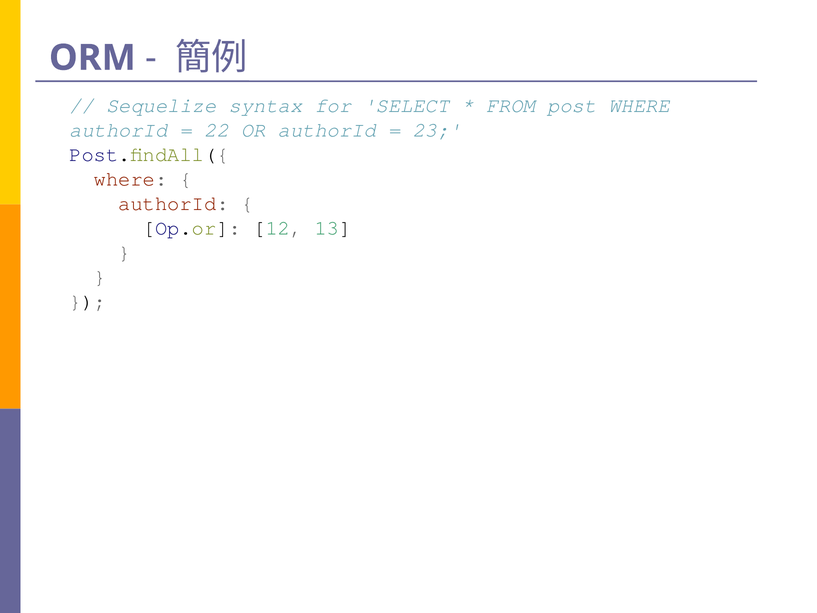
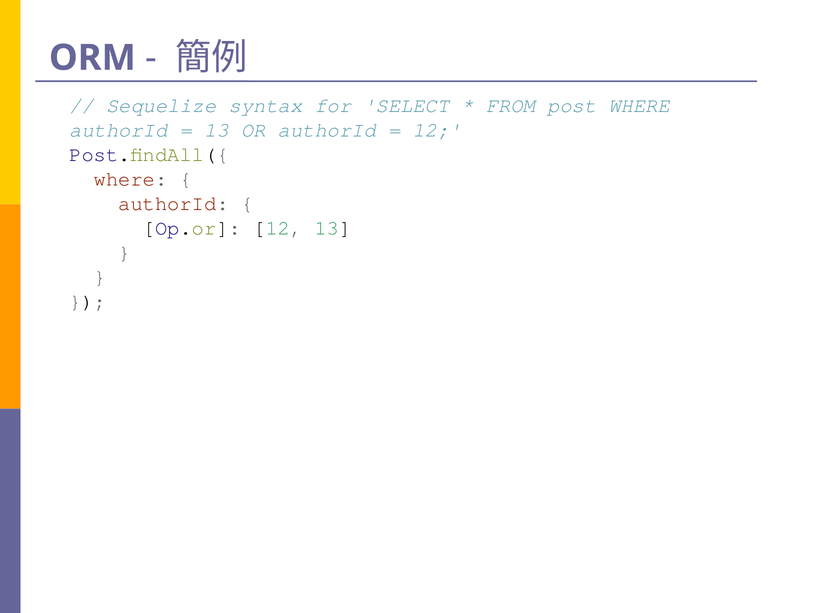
22: 22 -> 13 (217, 130)
23: 23 -> 12 (437, 130)
